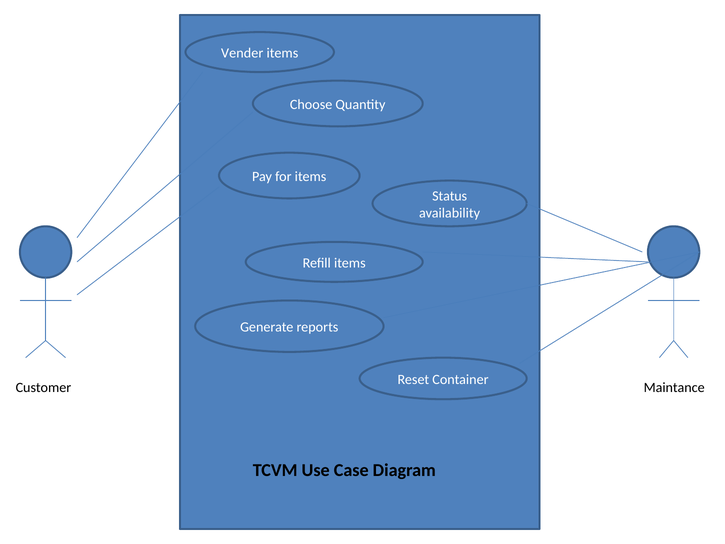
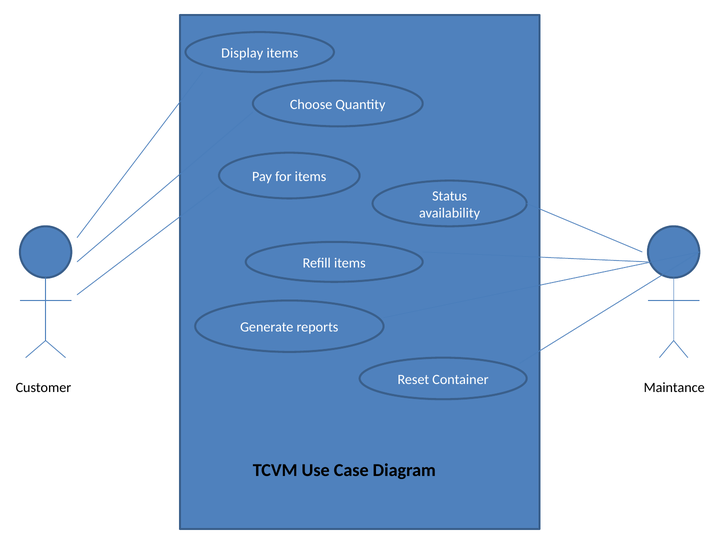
Vender: Vender -> Display (242, 53)
